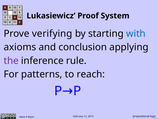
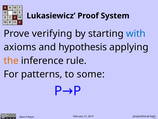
conclusion: conclusion -> hypothesis (83, 47)
the colour: purple -> orange (11, 60)
reach: reach -> some (91, 74)
